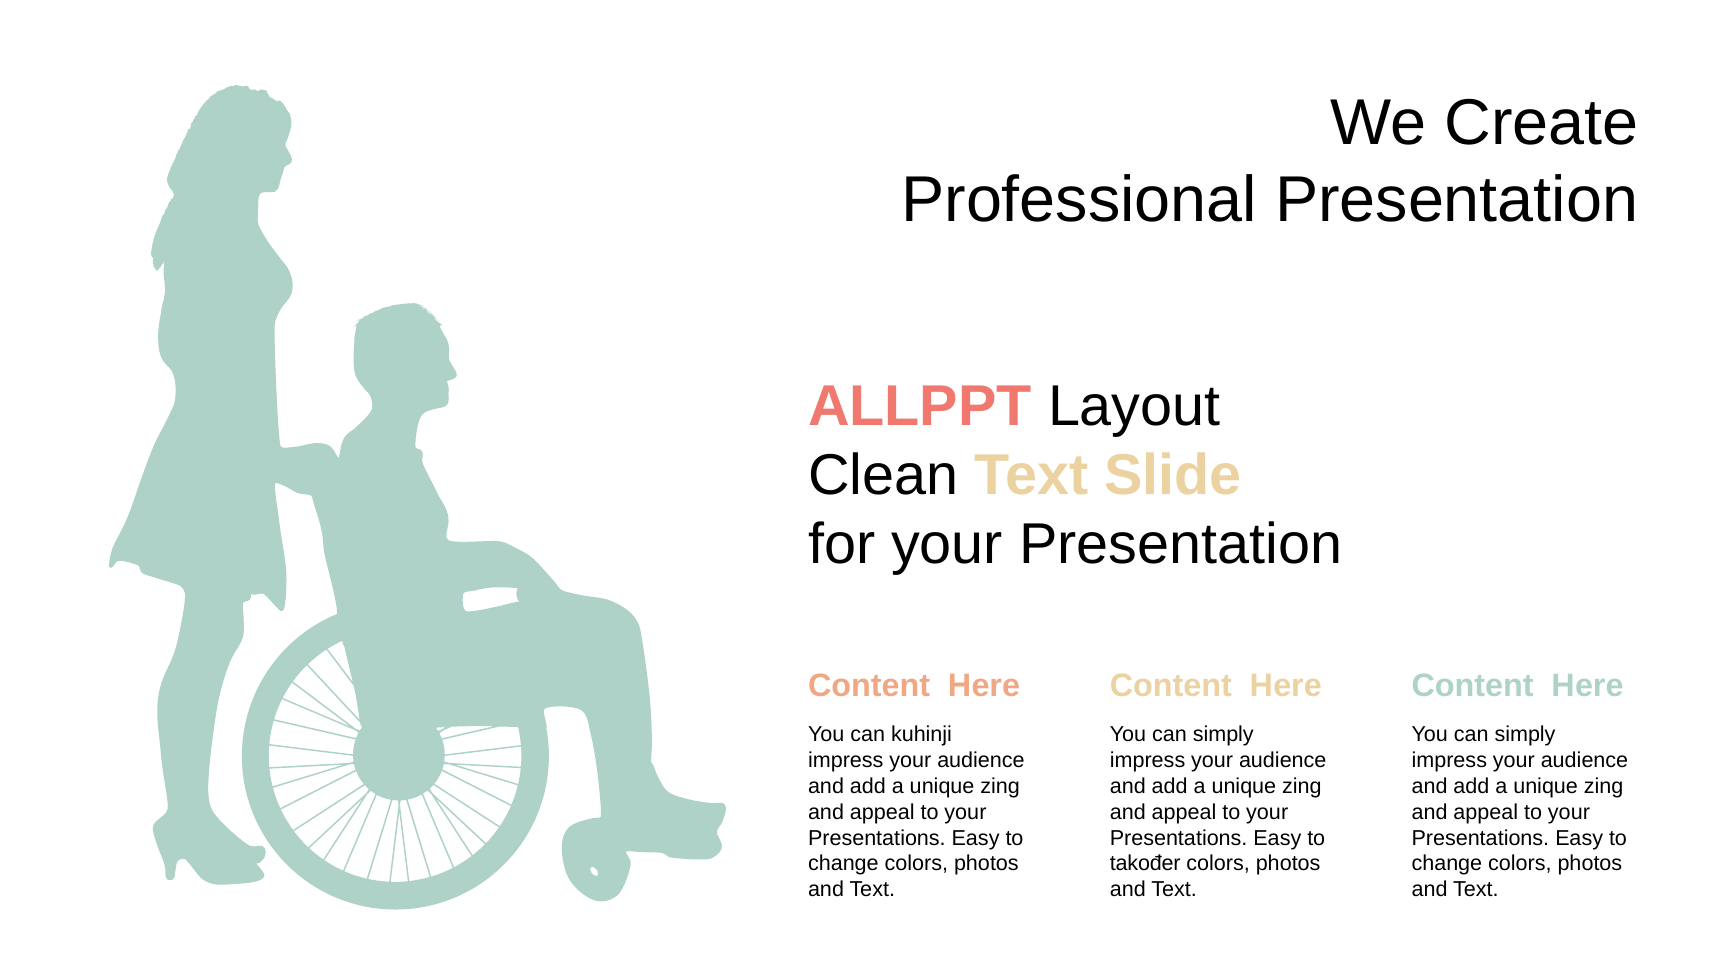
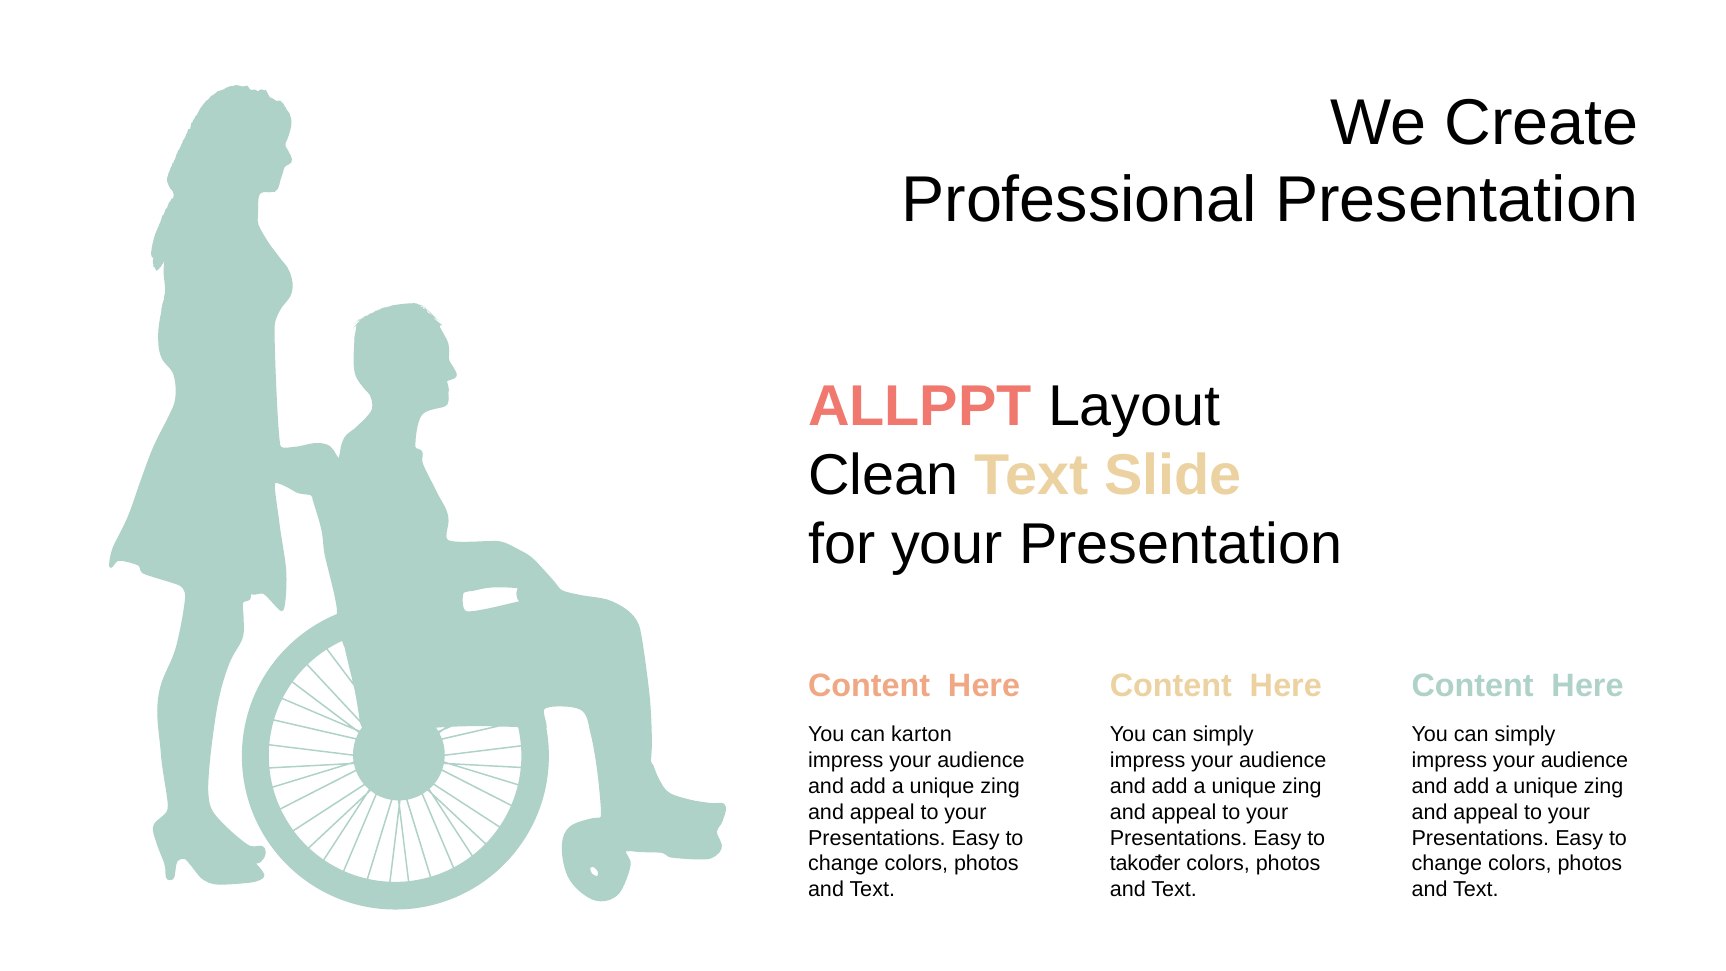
kuhinji: kuhinji -> karton (921, 734)
